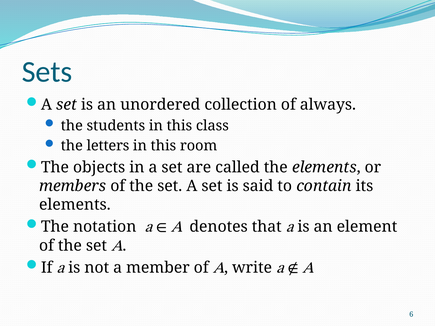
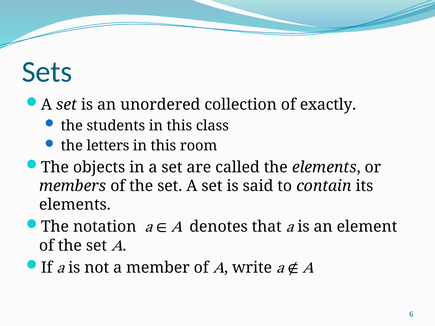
always: always -> exactly (328, 105)
